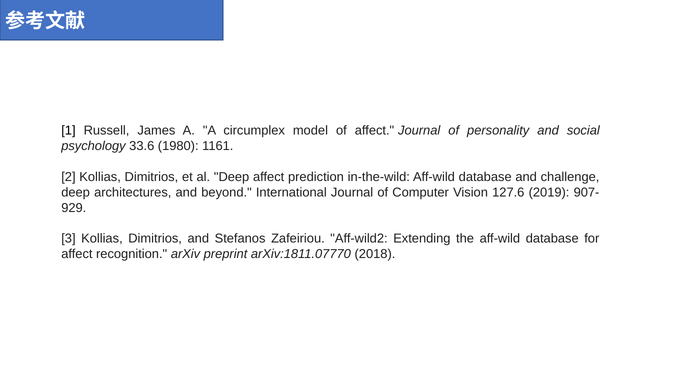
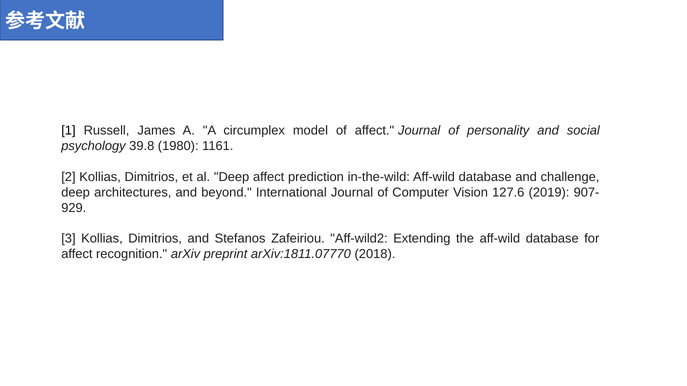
33.6: 33.6 -> 39.8 (142, 146)
